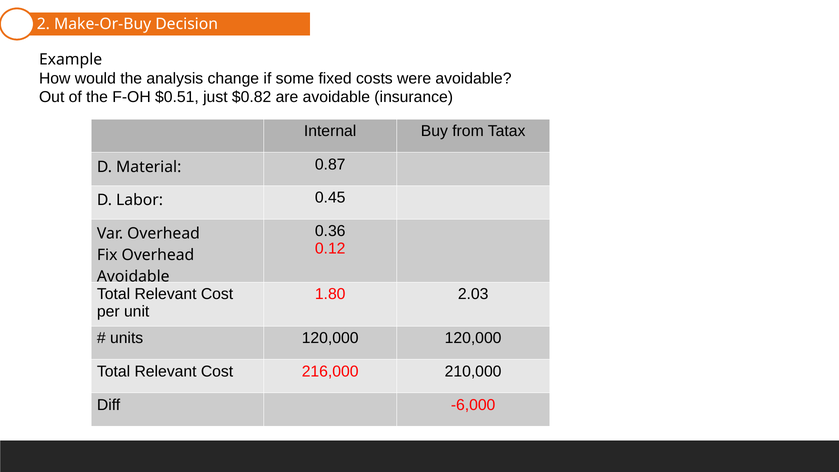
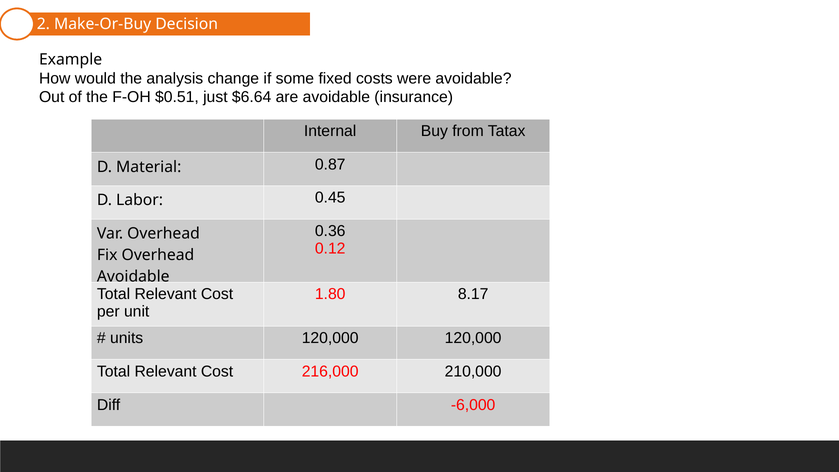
$0.82: $0.82 -> $6.64 (252, 97)
2.03: 2.03 -> 8.17 (473, 294)
